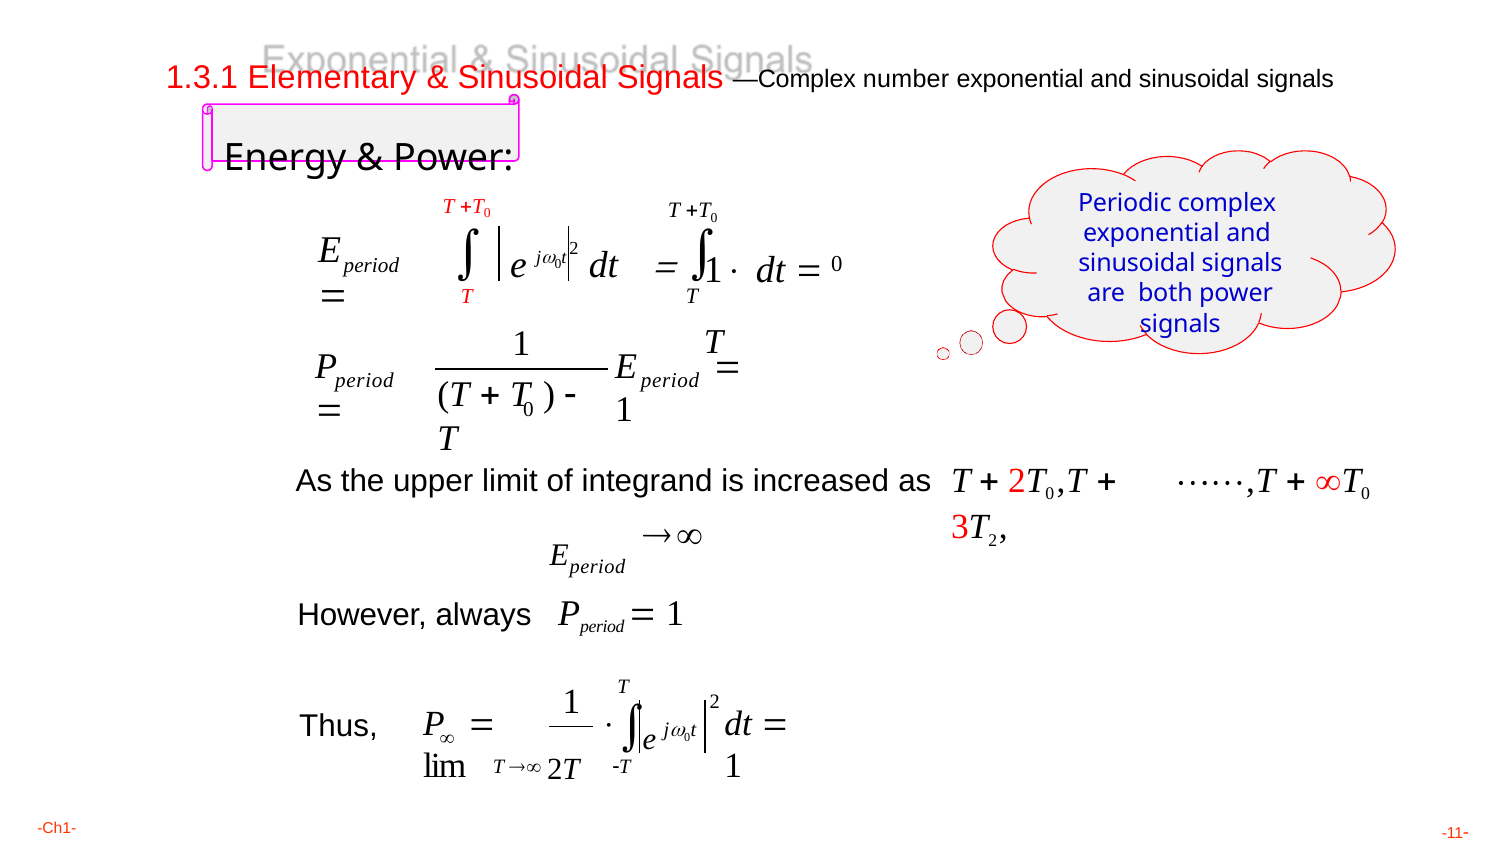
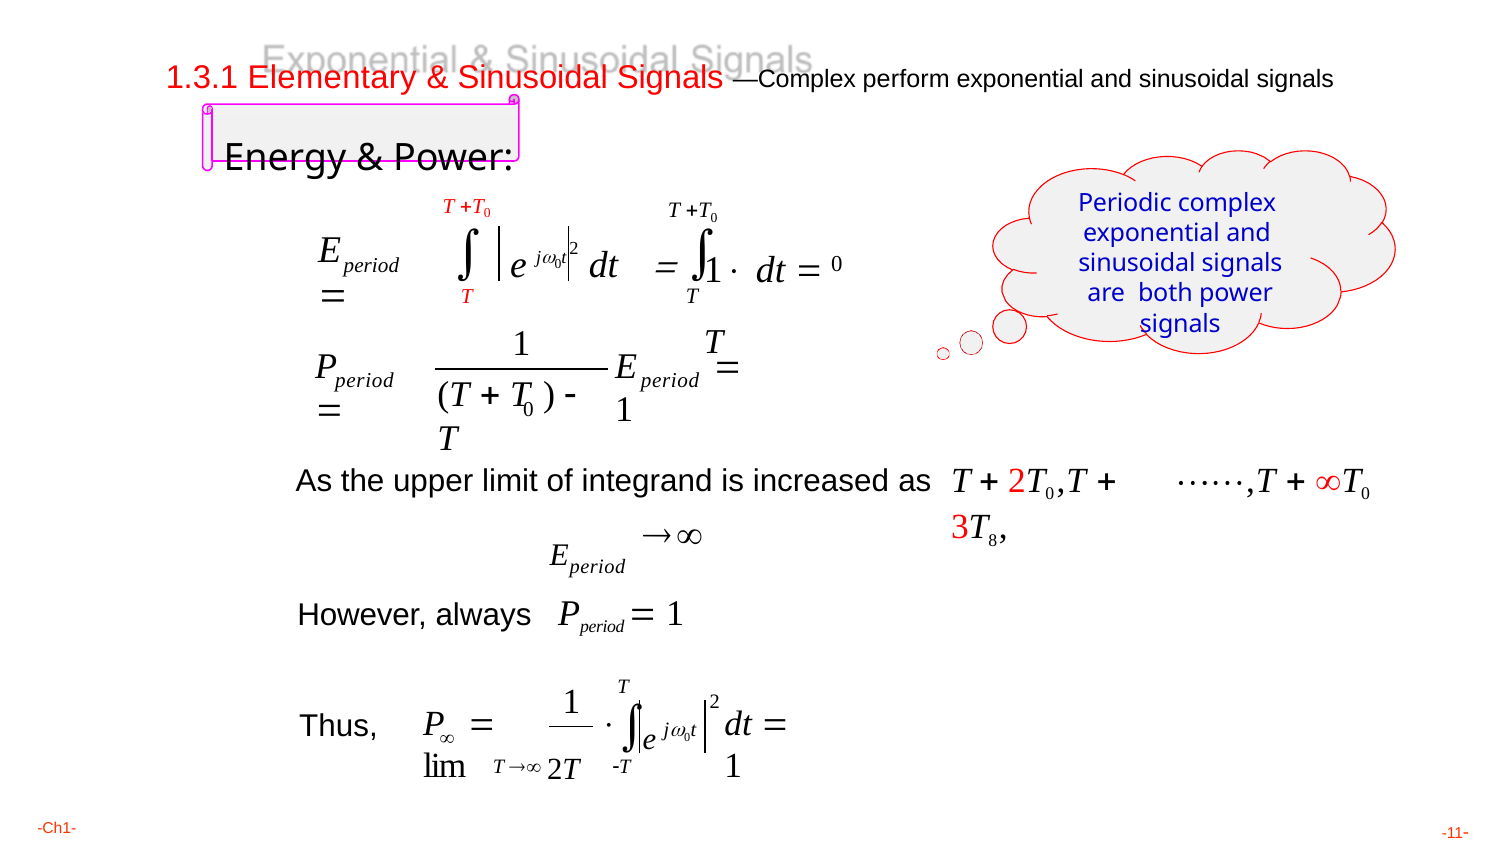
number: number -> perform (906, 79)
2: 2 -> 8 (993, 540)
